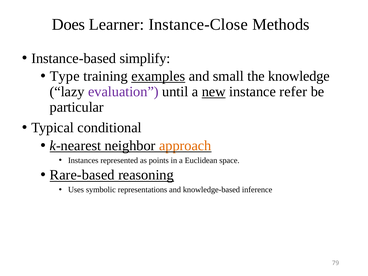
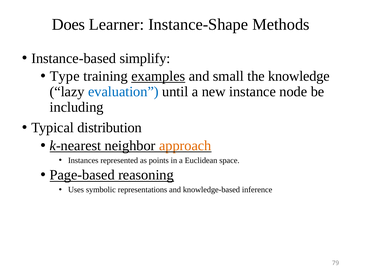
Instance-Close: Instance-Close -> Instance-Shape (198, 24)
evaluation colour: purple -> blue (123, 92)
new underline: present -> none (214, 92)
refer: refer -> node (293, 92)
particular: particular -> including (77, 107)
conditional: conditional -> distribution (110, 128)
Rare-based: Rare-based -> Page-based (82, 175)
